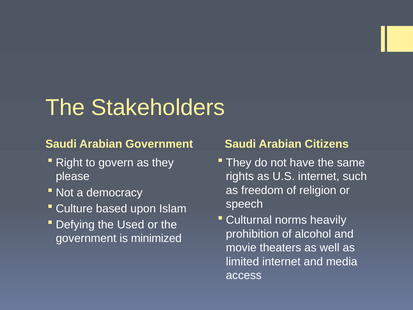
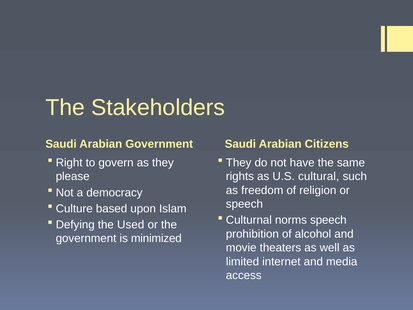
U.S internet: internet -> cultural (319, 176)
norms heavily: heavily -> speech (328, 220)
